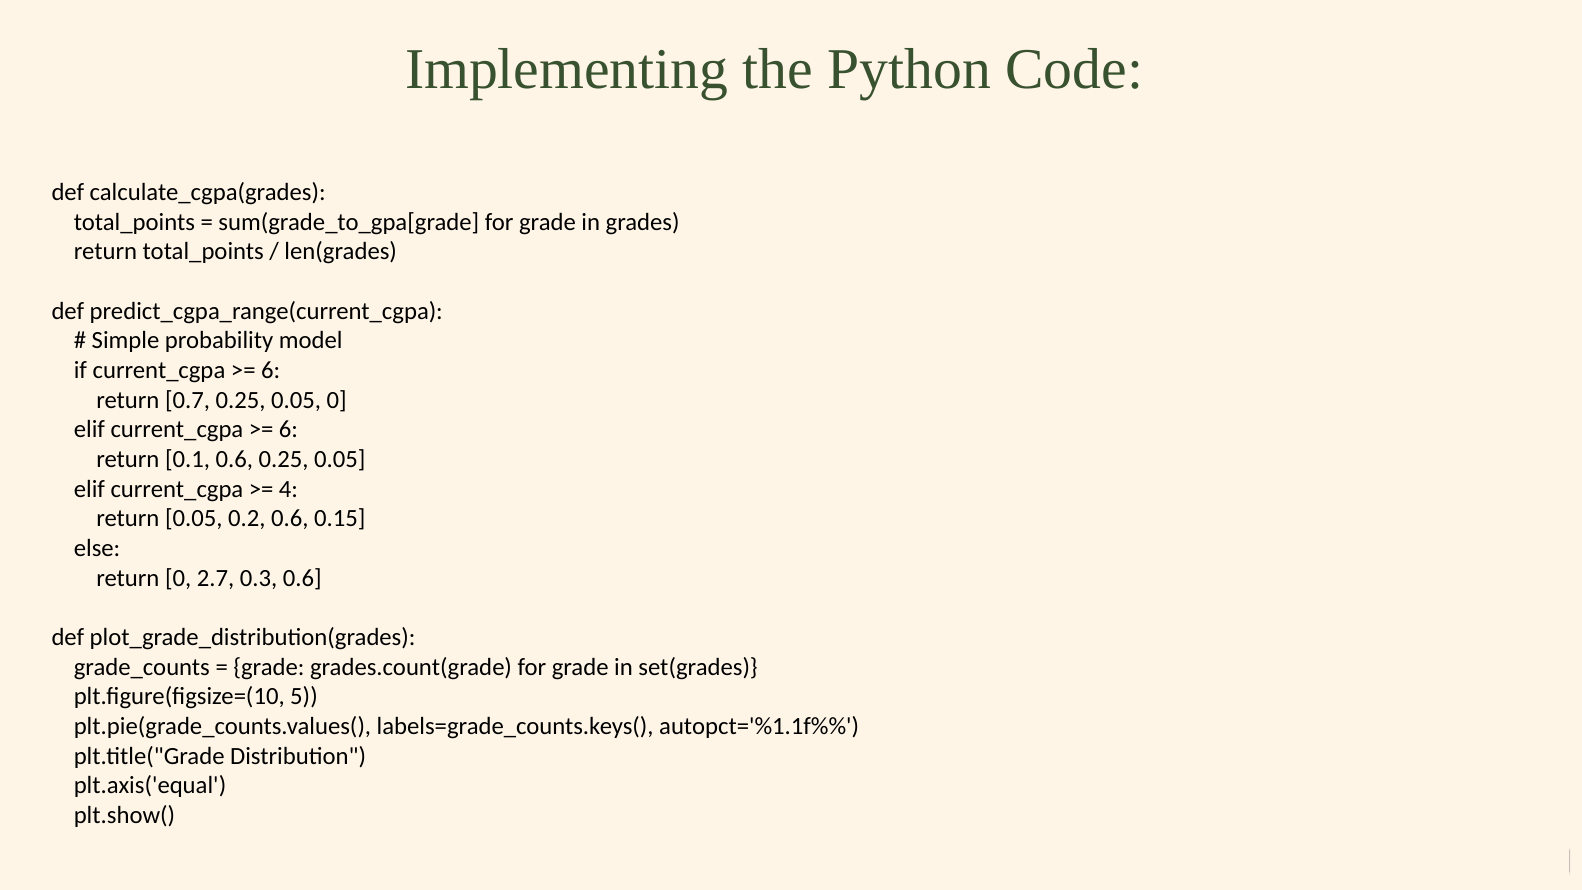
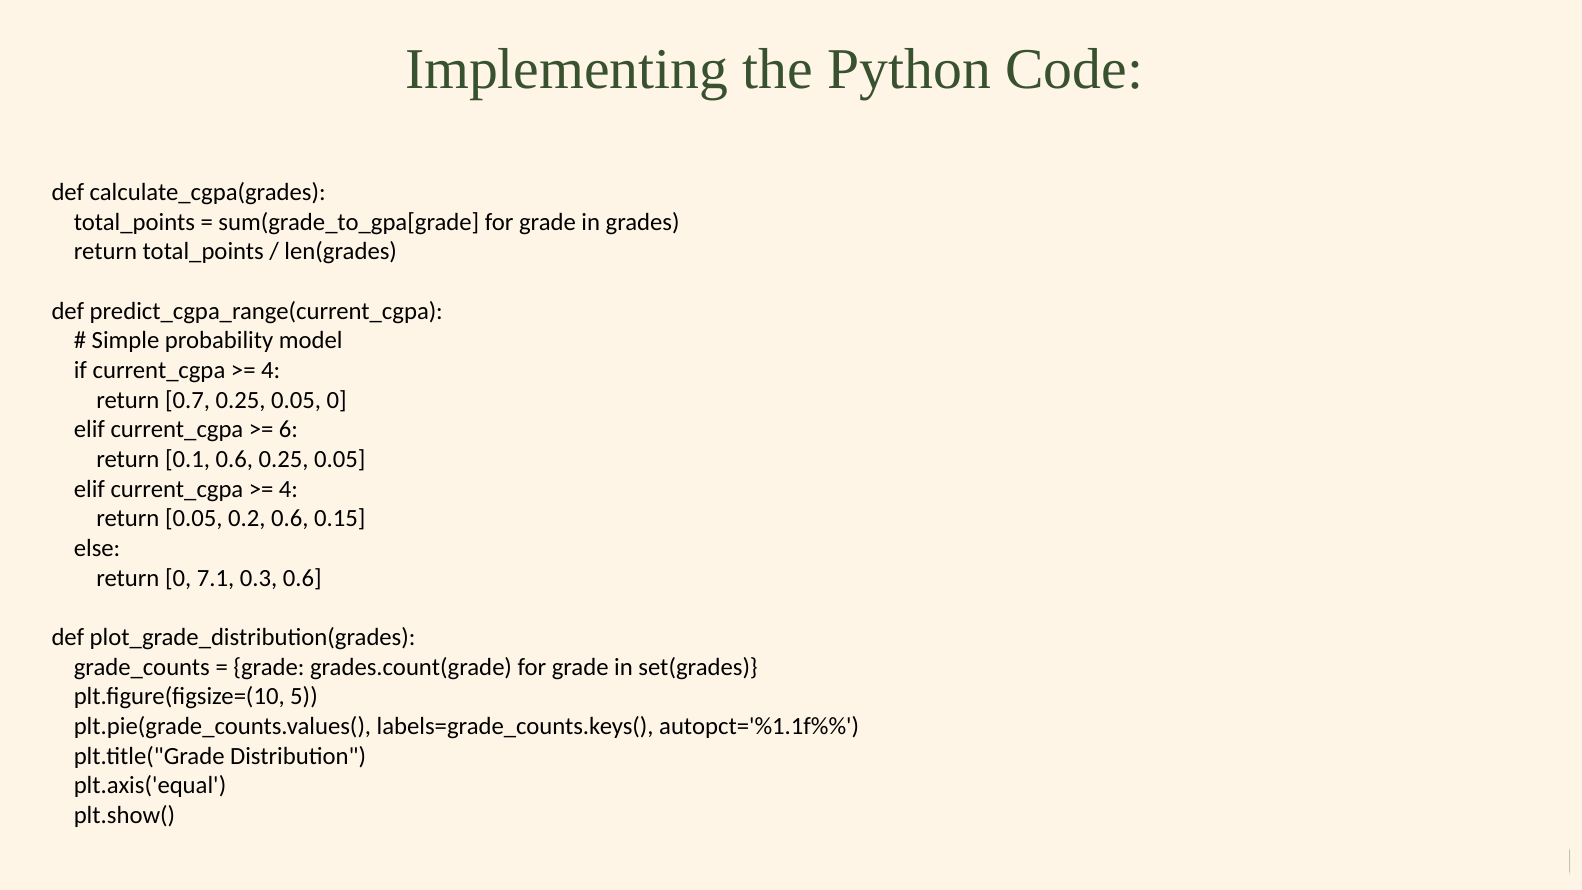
6: 6 -> 4 (271, 370)
2.7: 2.7 -> 7.1 (216, 578)
